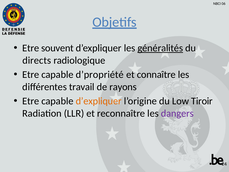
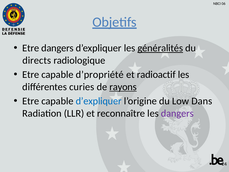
Etre souvent: souvent -> dangers (57, 48)
connaître: connaître -> radioactif (156, 75)
travail: travail -> curies (82, 87)
rayons underline: none -> present (123, 87)
d’expliquer colour: orange -> blue (99, 101)
Tiroir: Tiroir -> Dans (202, 101)
